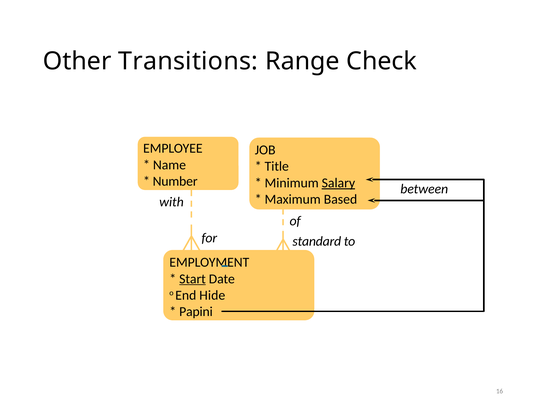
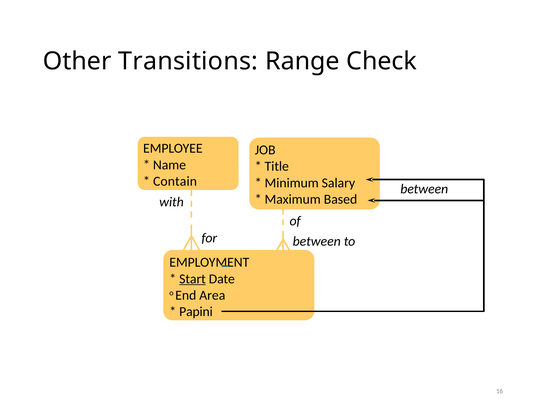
Number: Number -> Contain (175, 181)
Salary underline: present -> none (338, 183)
for standard: standard -> between (317, 241)
Hide: Hide -> Area (212, 295)
